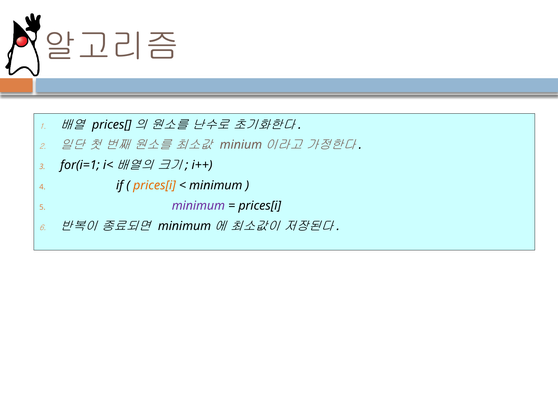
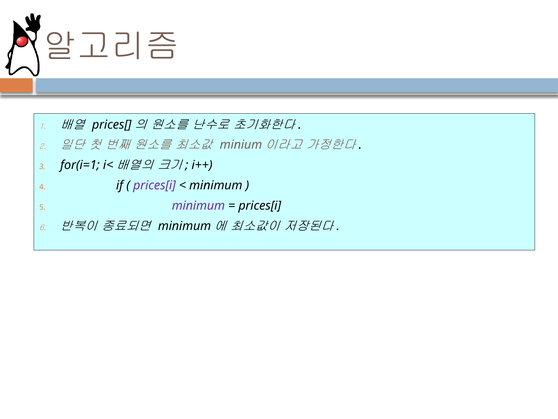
prices[i colour: orange -> purple (154, 185)
